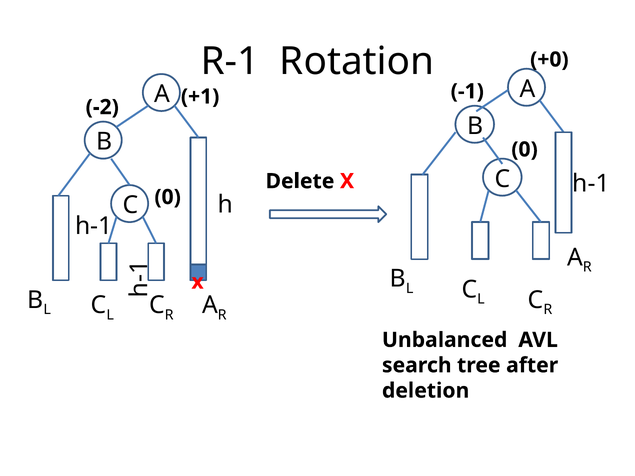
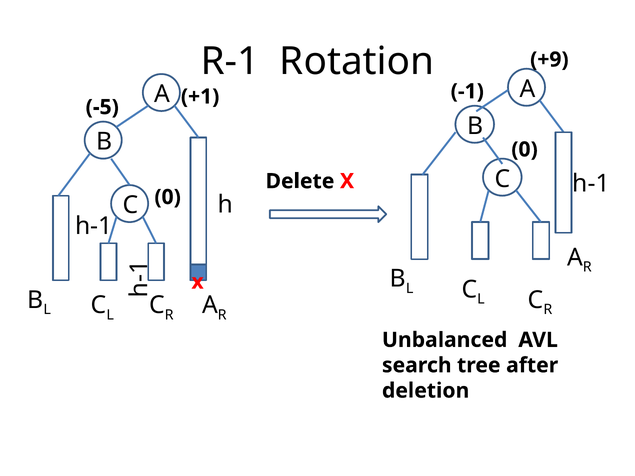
+0: +0 -> +9 (549, 60)
-2: -2 -> -5 (102, 107)
